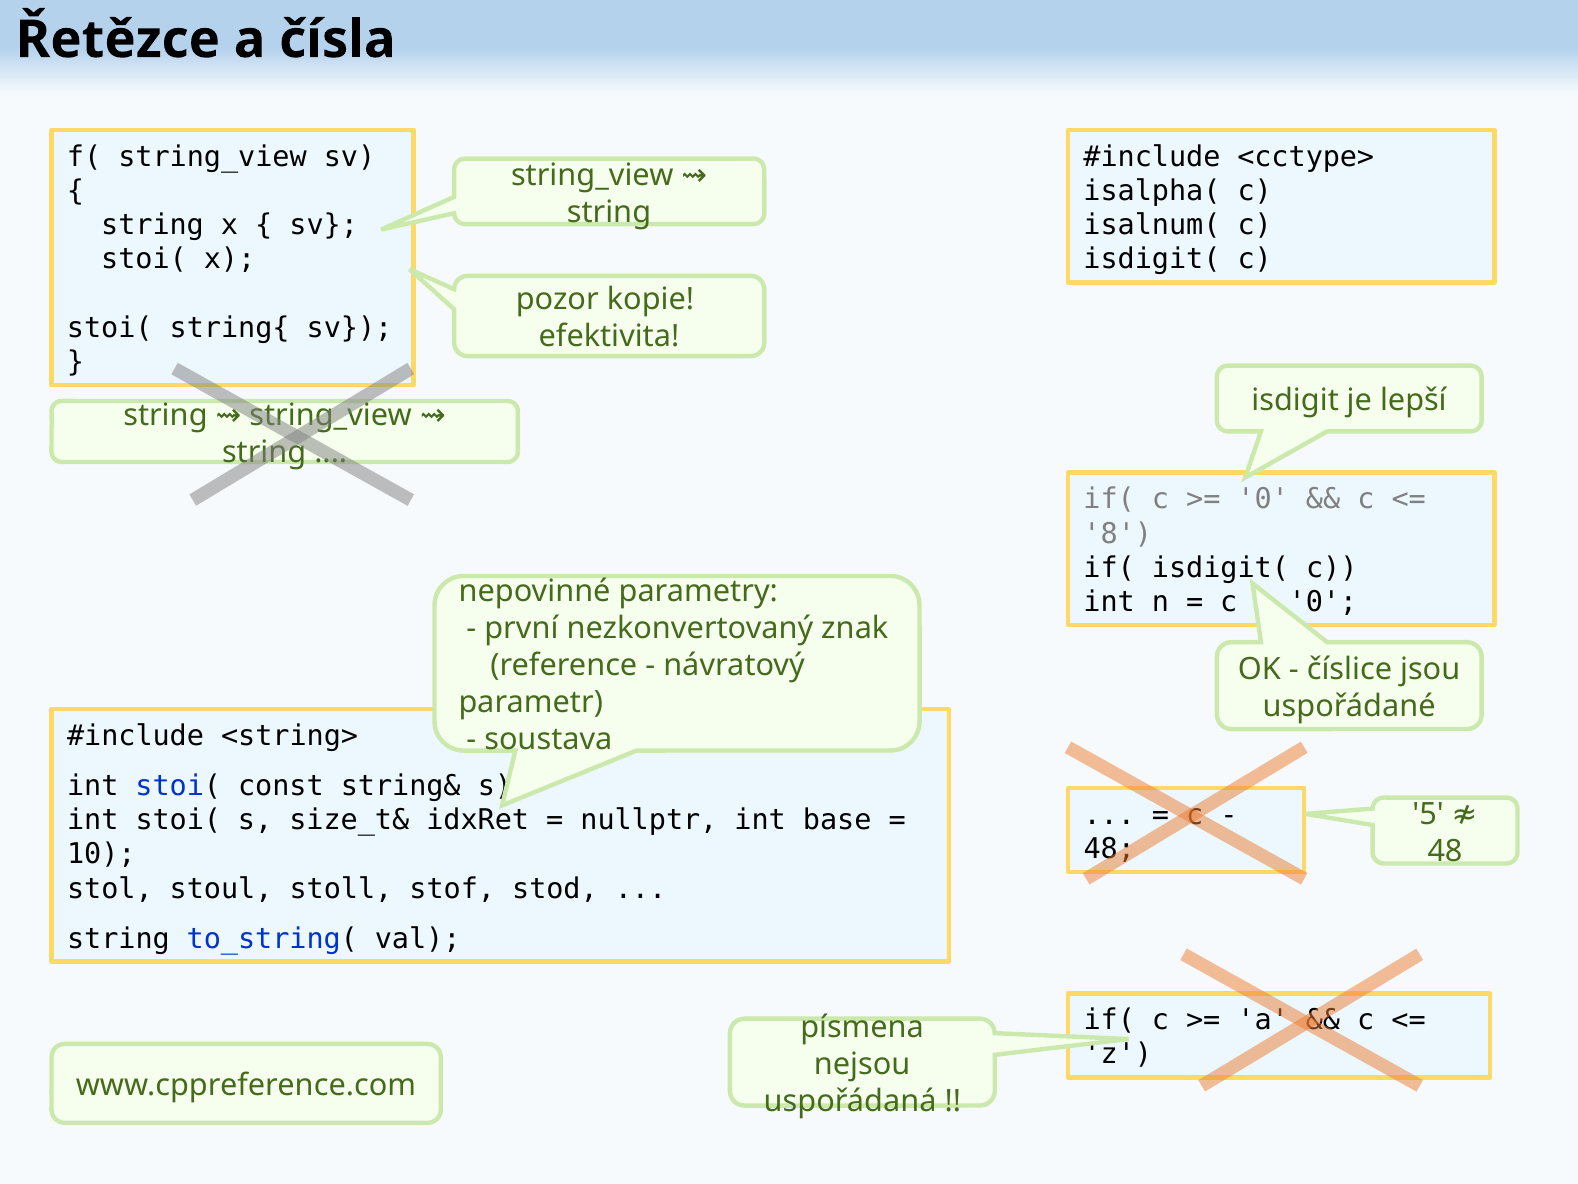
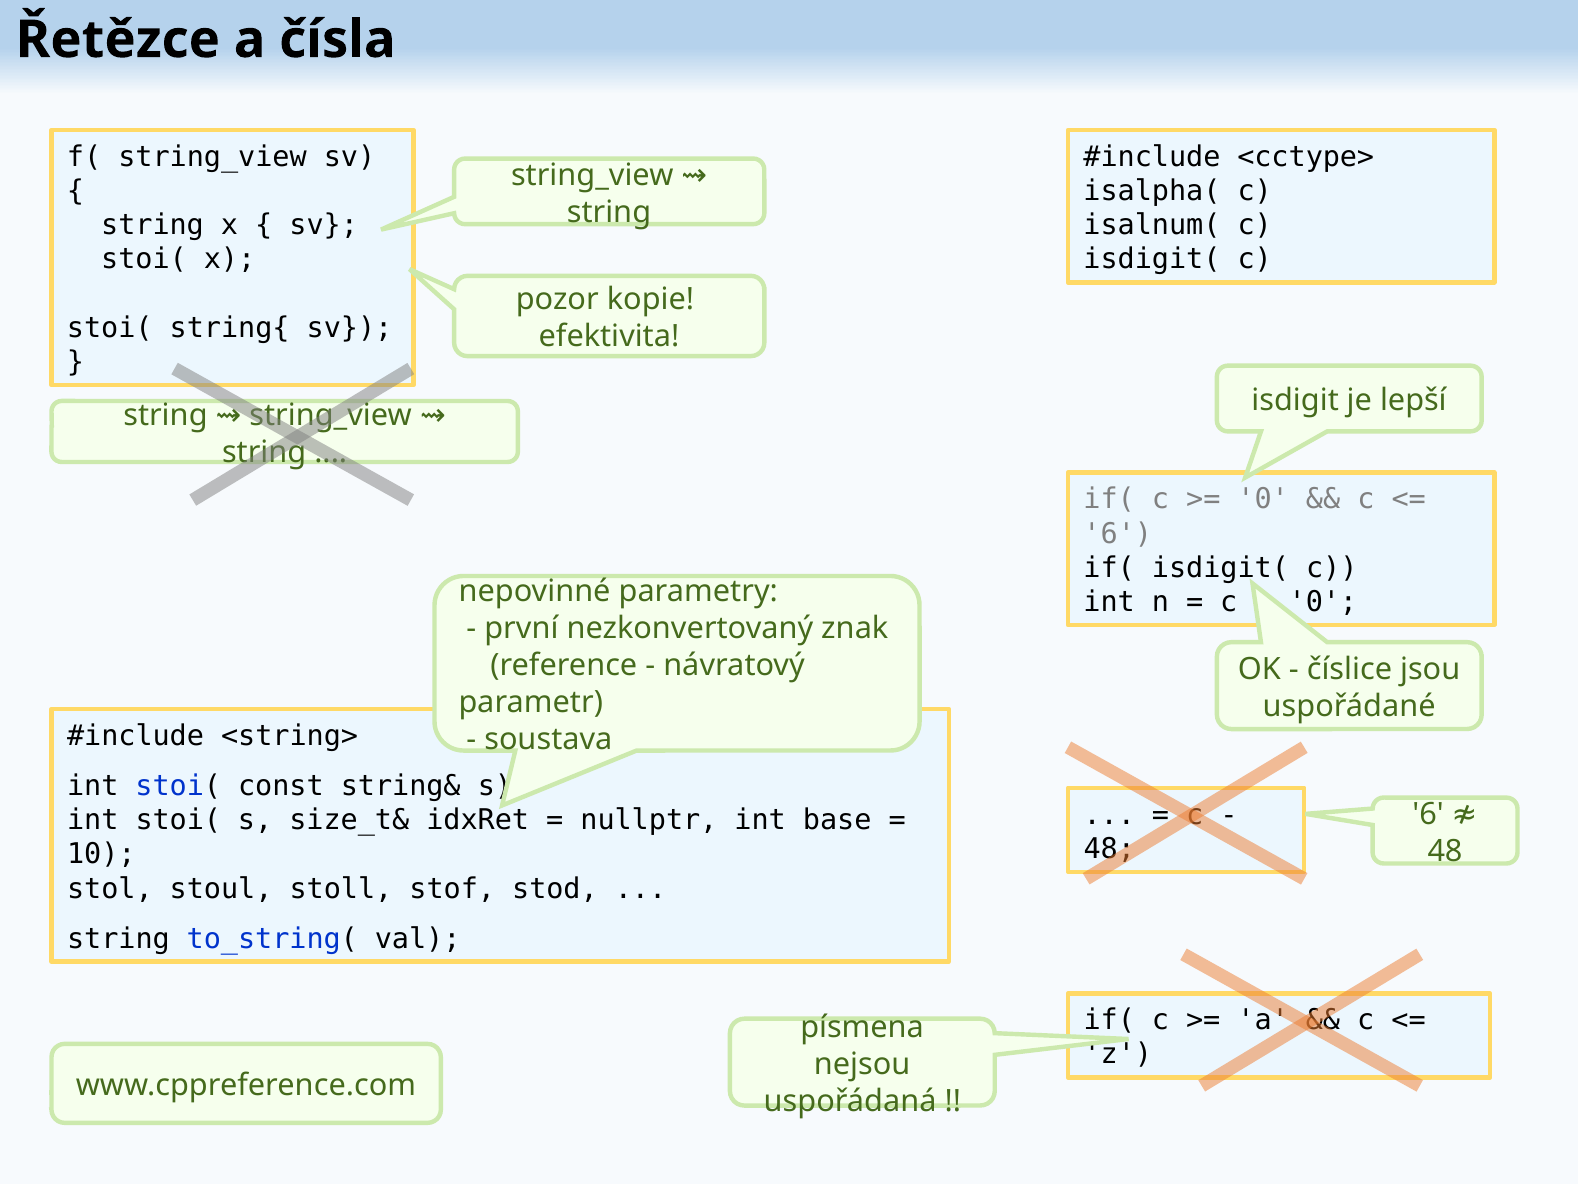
8: 8 -> 6 (1118, 533)
5: 5 -> 6 (1428, 814)
